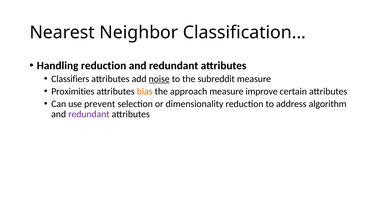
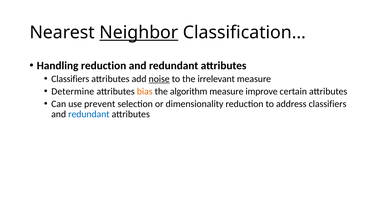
Neighbor underline: none -> present (139, 33)
subreddit: subreddit -> irrelevant (216, 79)
Proximities: Proximities -> Determine (73, 91)
approach: approach -> algorithm (189, 91)
address algorithm: algorithm -> classifiers (328, 104)
redundant colour: purple -> blue (89, 114)
